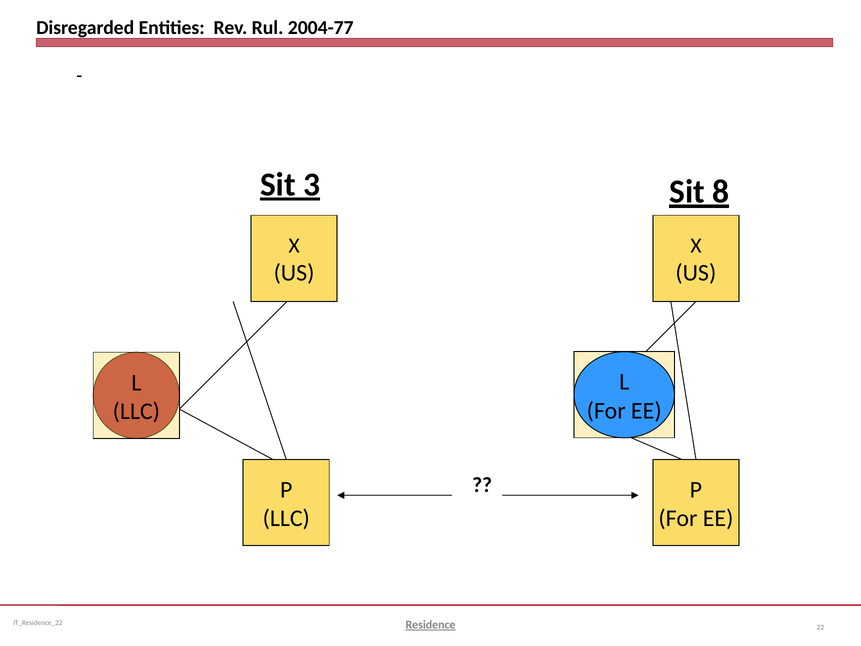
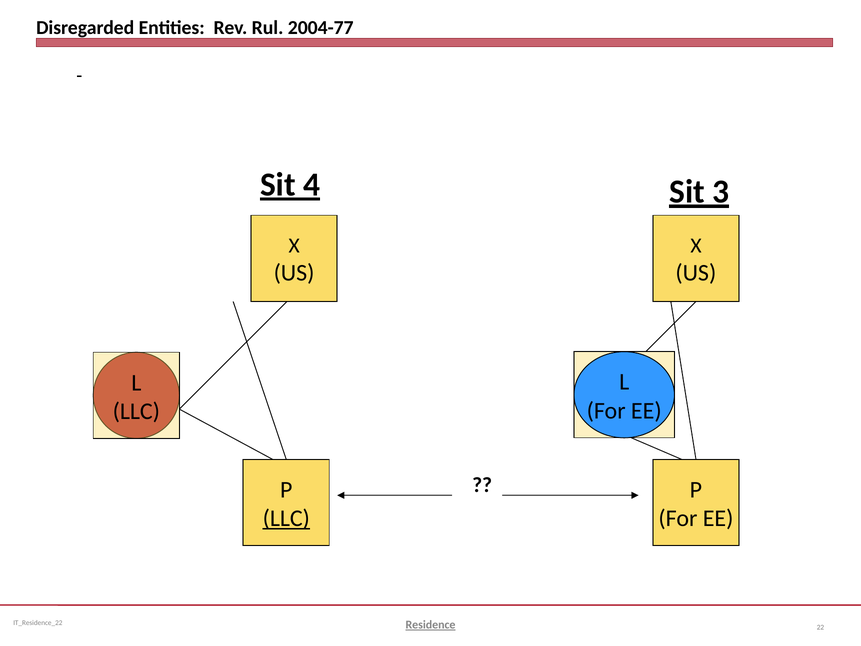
3: 3 -> 4 (312, 185)
8: 8 -> 3 (721, 192)
LLC underline: none -> present (286, 518)
